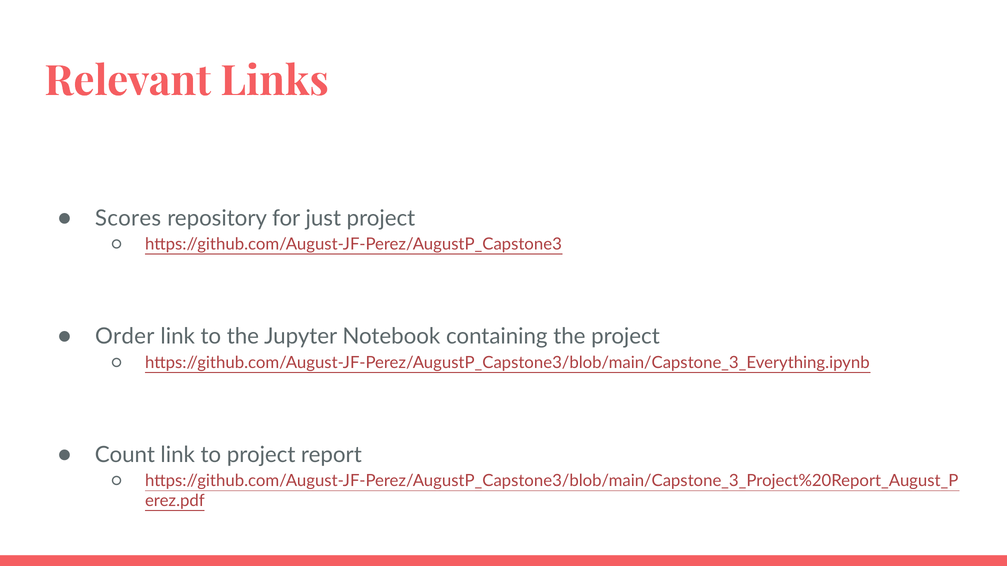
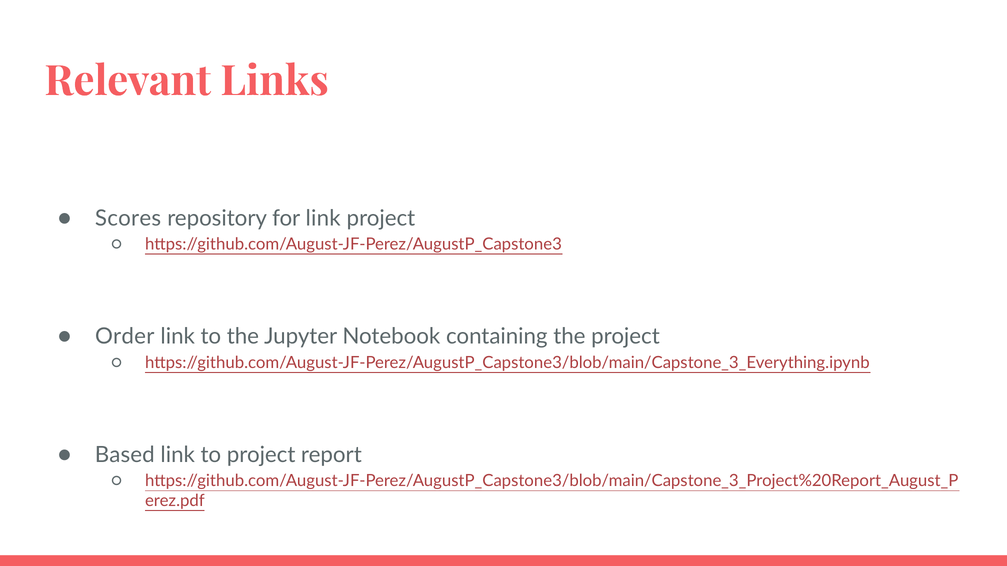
for just: just -> link (323, 218)
Count: Count -> Based (125, 455)
